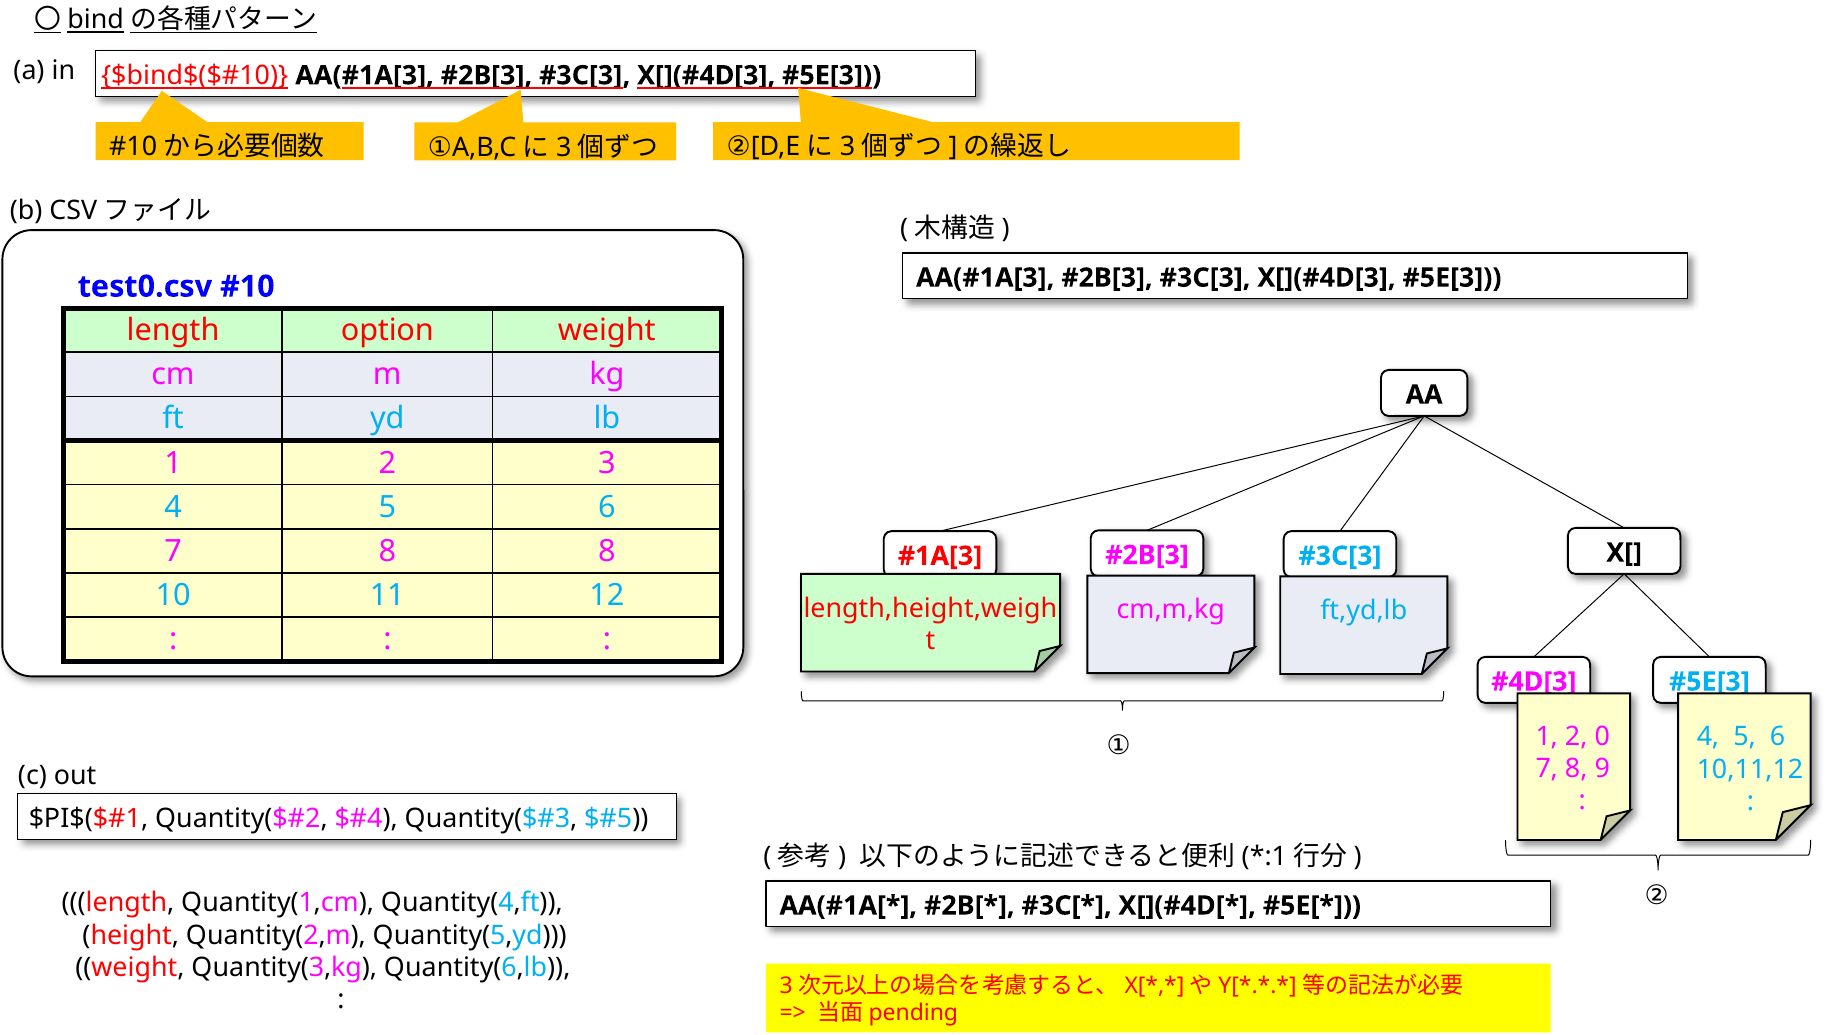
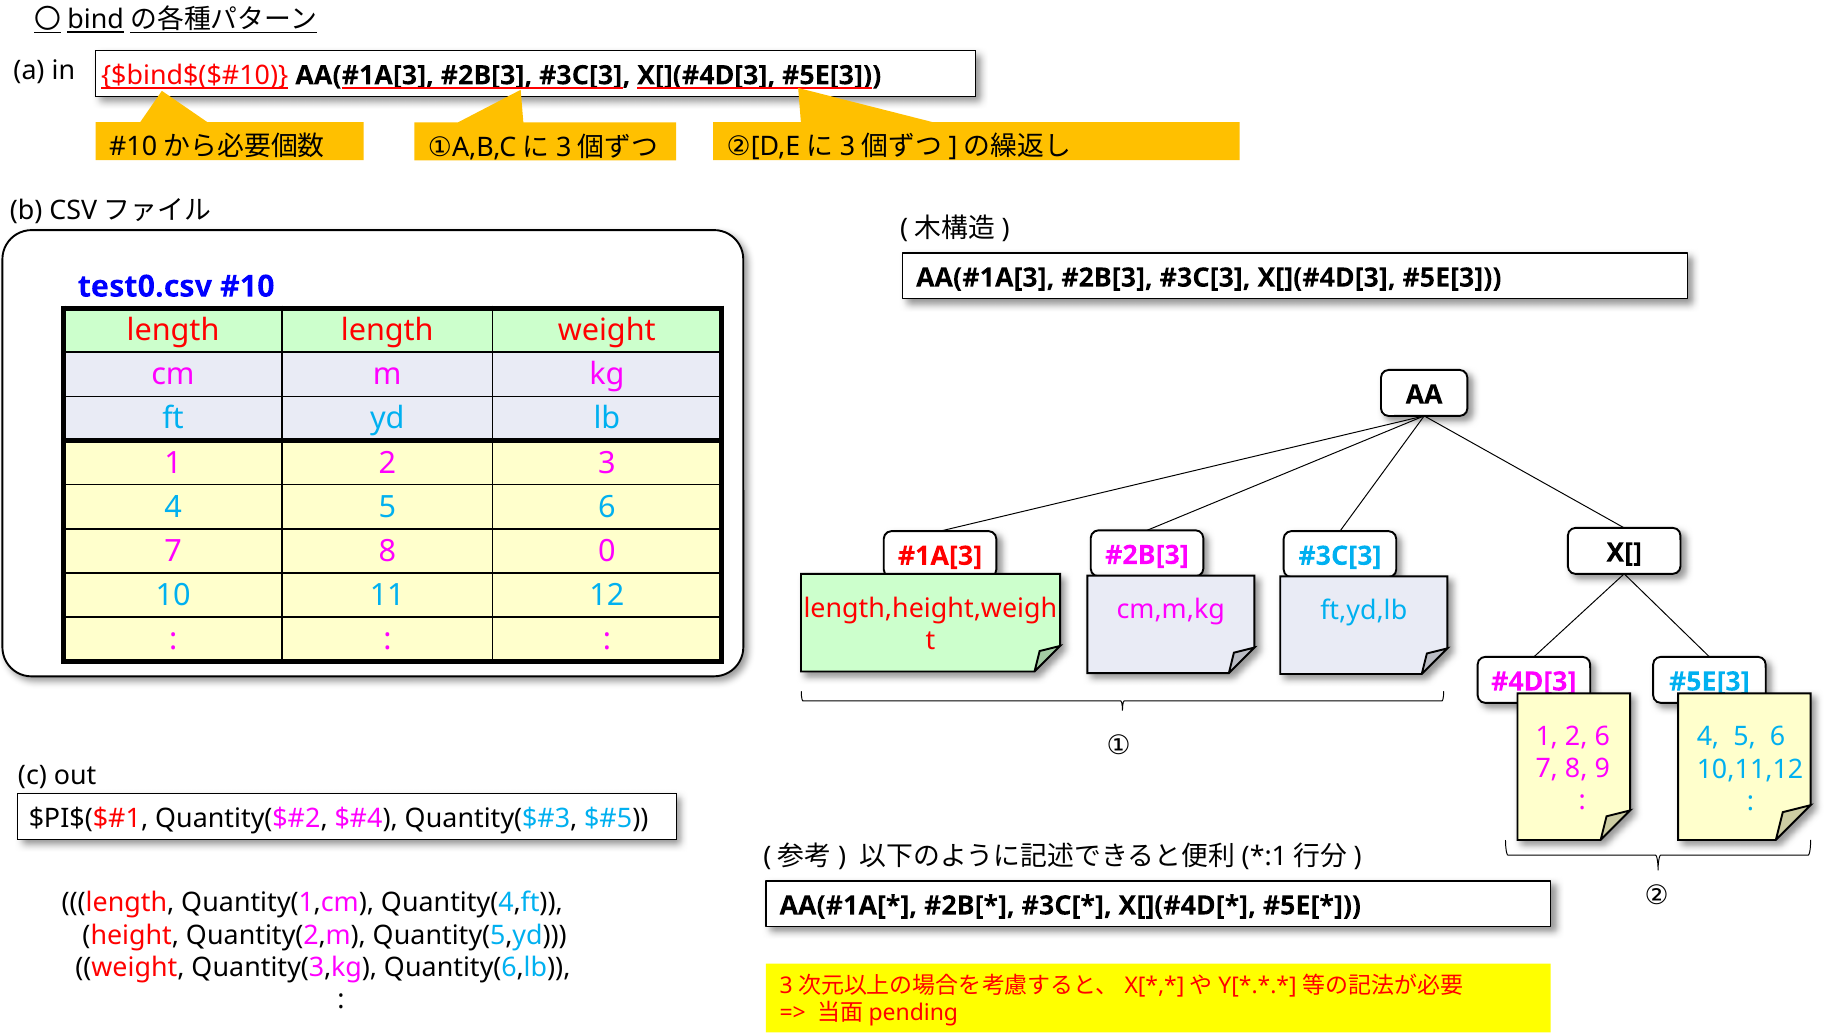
length option: option -> length (387, 330)
8 8: 8 -> 0 (607, 551)
2 0: 0 -> 6 (1602, 736)
